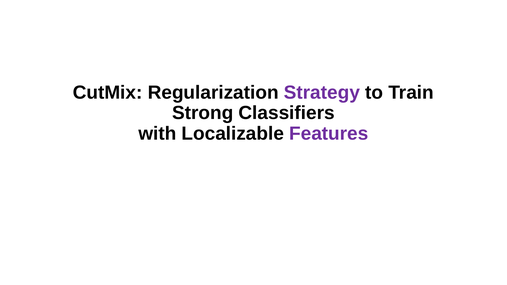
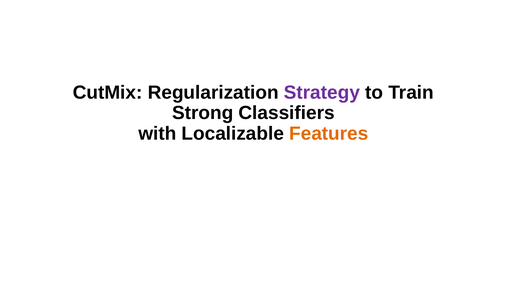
Features colour: purple -> orange (329, 134)
